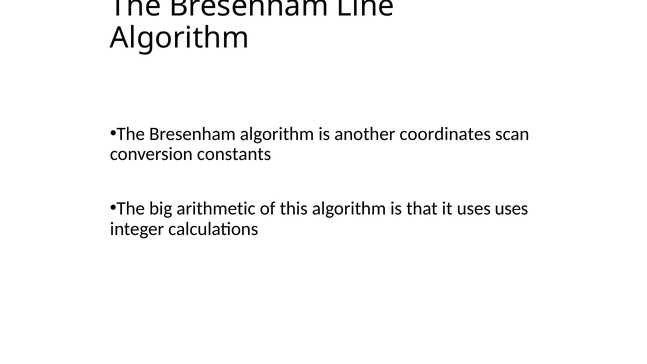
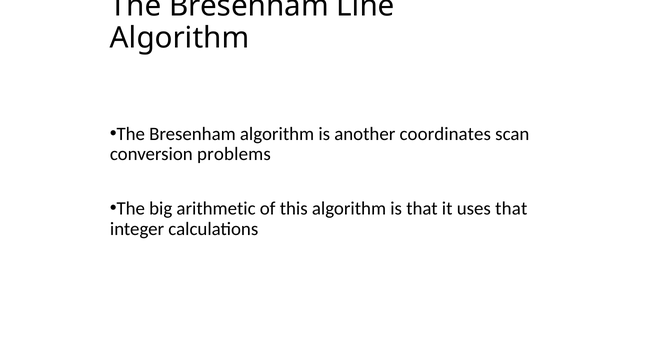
constants: constants -> problems (234, 154)
uses uses: uses -> that (511, 208)
